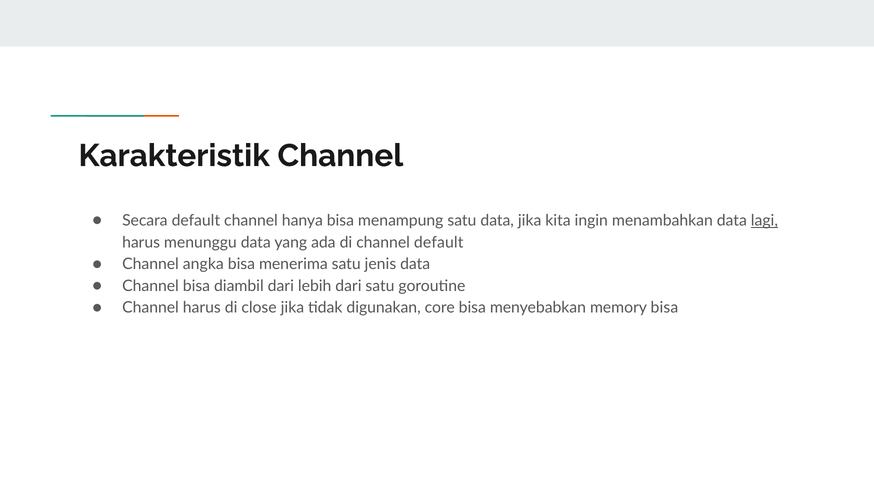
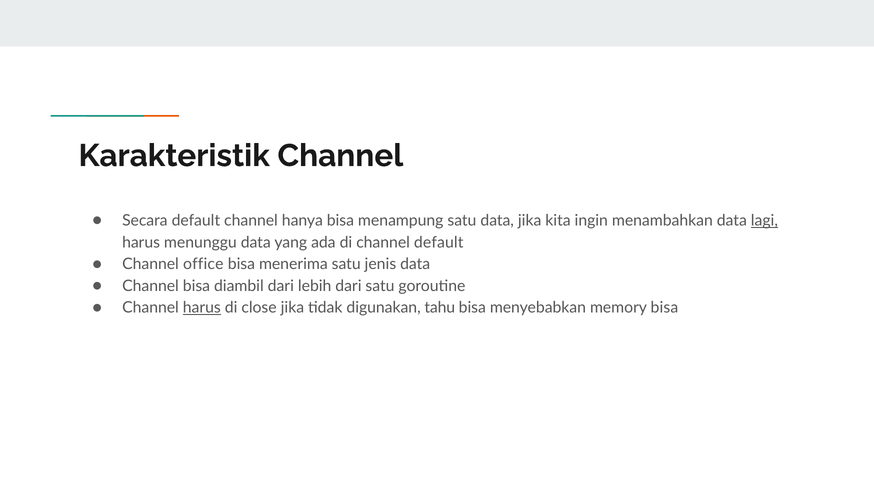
angka: angka -> office (203, 264)
harus underline: none -> present (202, 308)
core: core -> tahu (440, 308)
